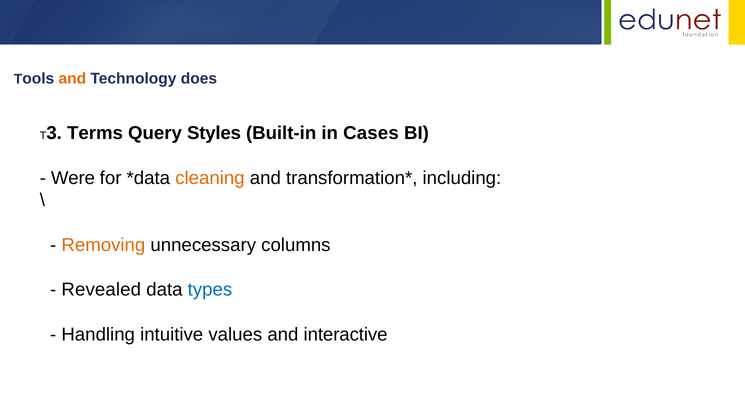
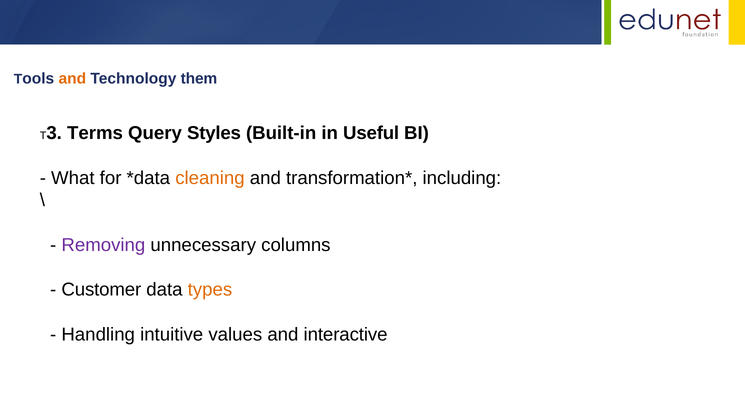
does: does -> them (199, 78)
Cases: Cases -> Useful (371, 133)
Were: Were -> What (73, 178)
Removing colour: orange -> purple (103, 245)
Revealed: Revealed -> Customer (101, 290)
types colour: blue -> orange (210, 290)
